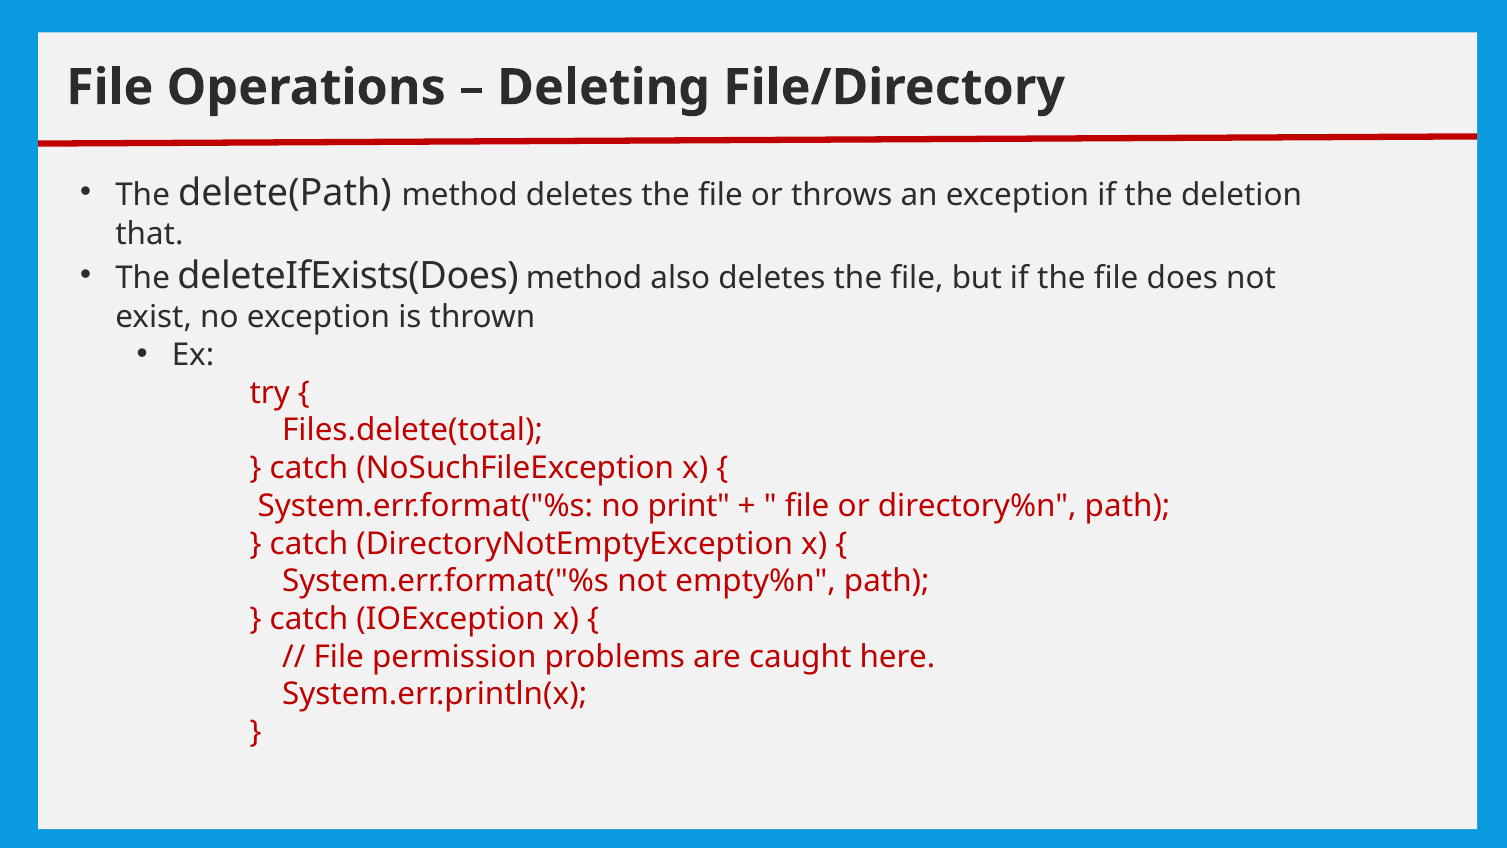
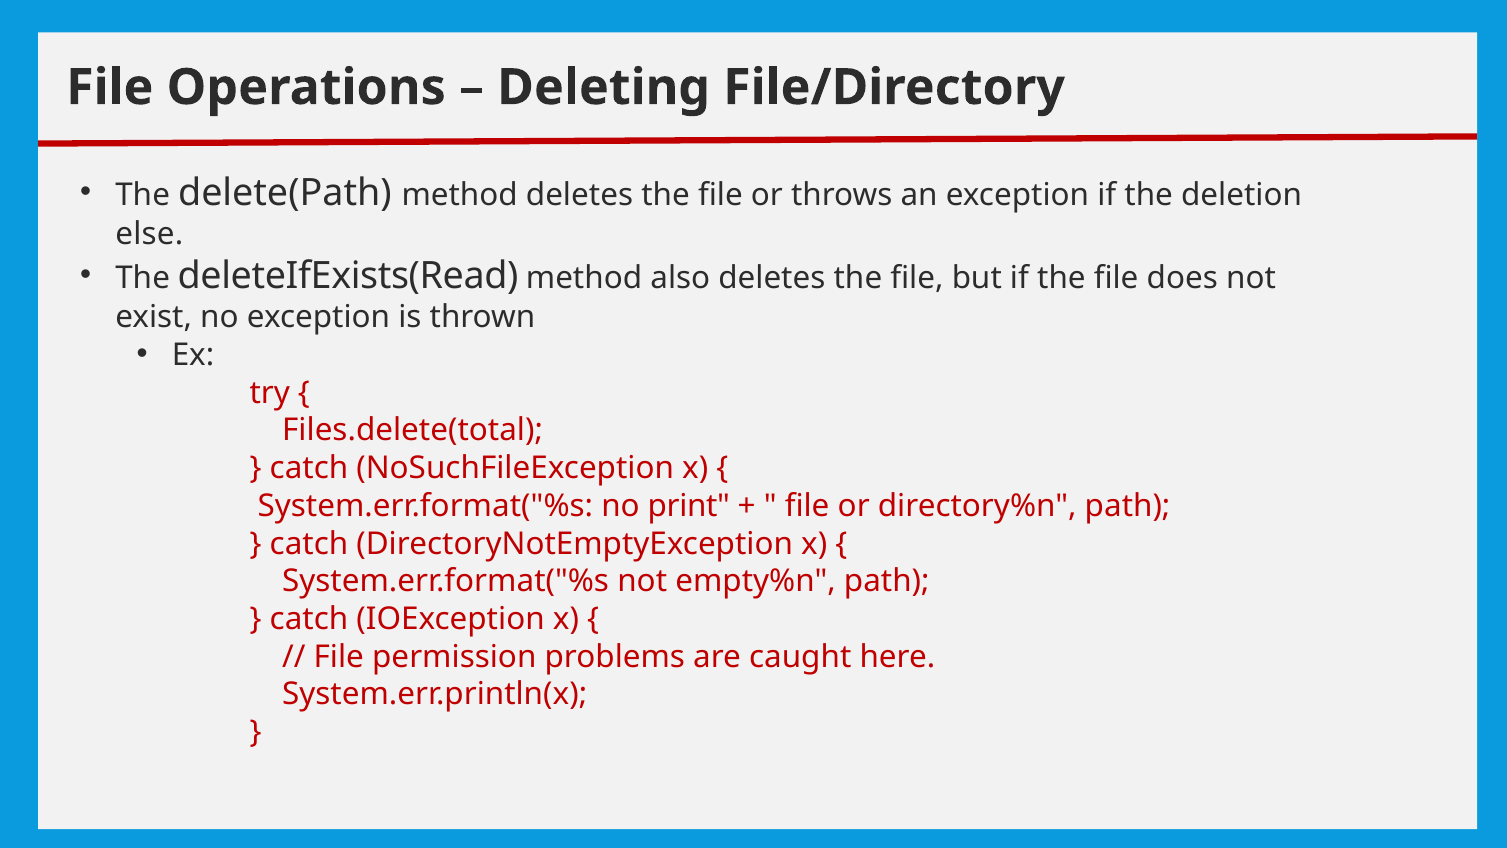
that: that -> else (149, 234)
deleteIfExists(Does: deleteIfExists(Does -> deleteIfExists(Read (348, 276)
